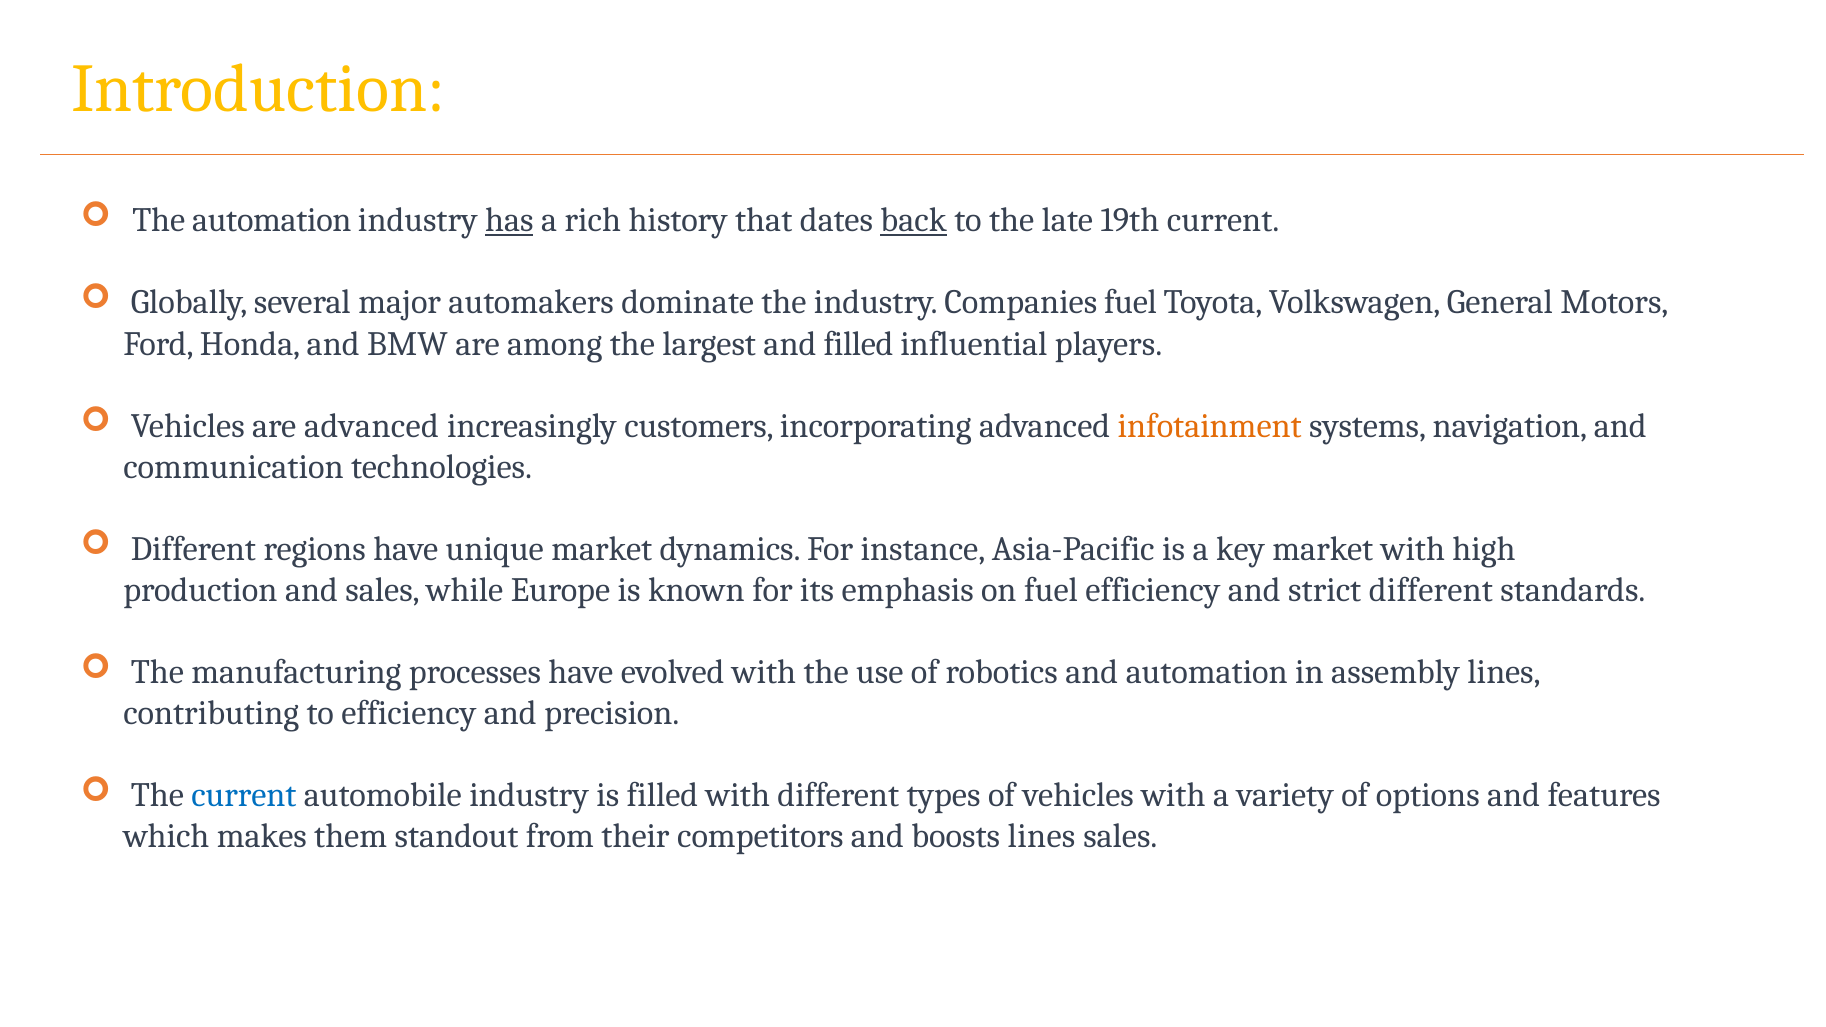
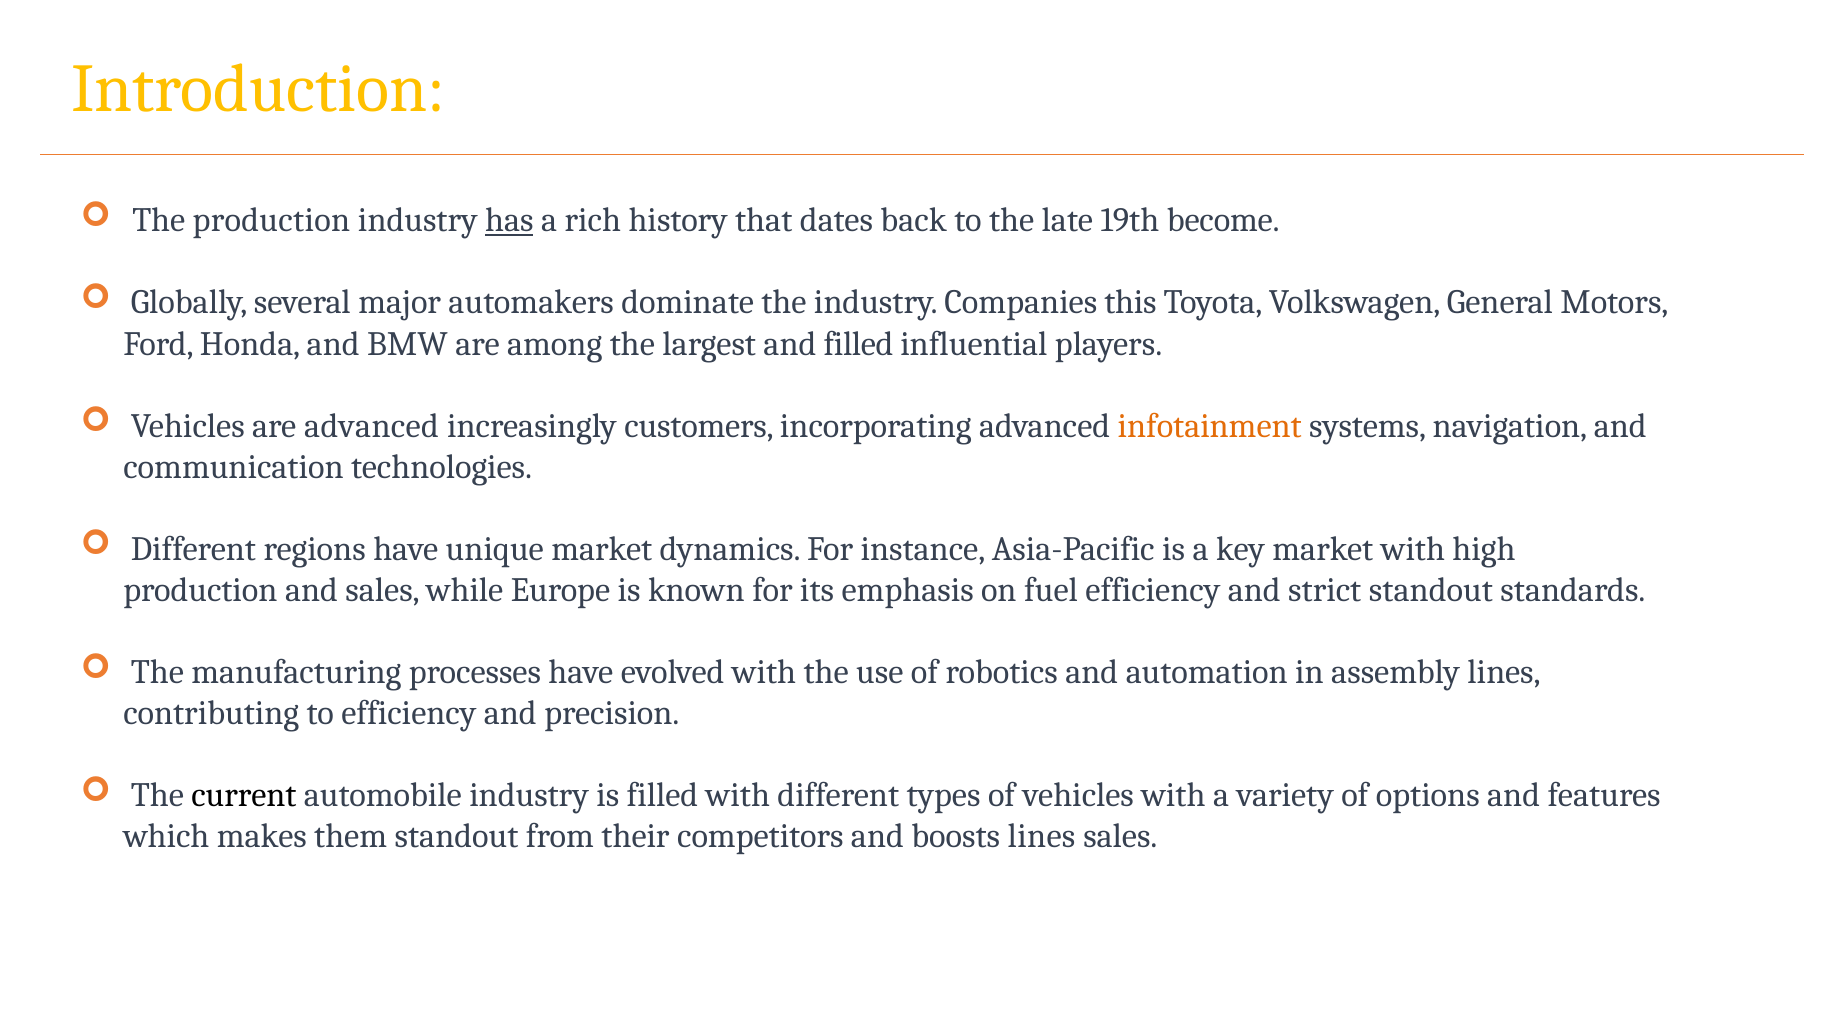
The automation: automation -> production (271, 220)
back underline: present -> none (914, 220)
19th current: current -> become (1223, 220)
Companies fuel: fuel -> this (1130, 303)
strict different: different -> standout (1431, 590)
current colour: blue -> black (244, 796)
